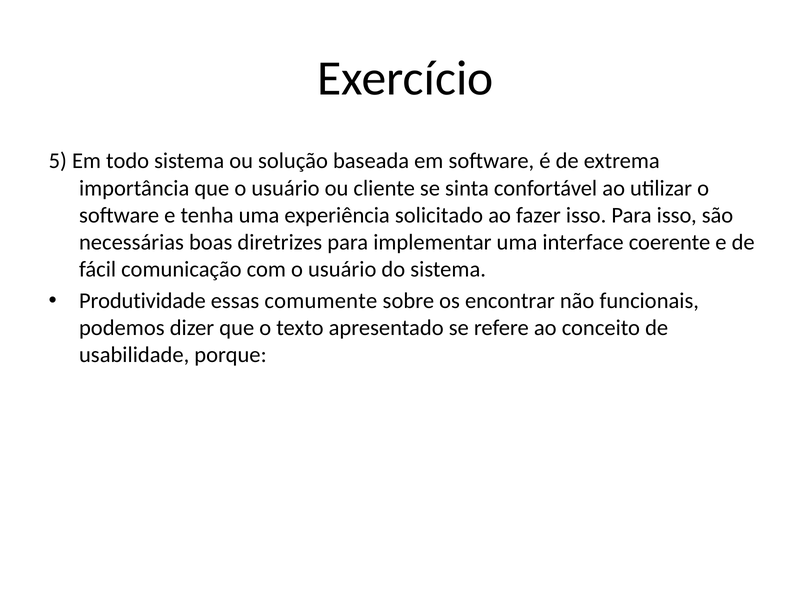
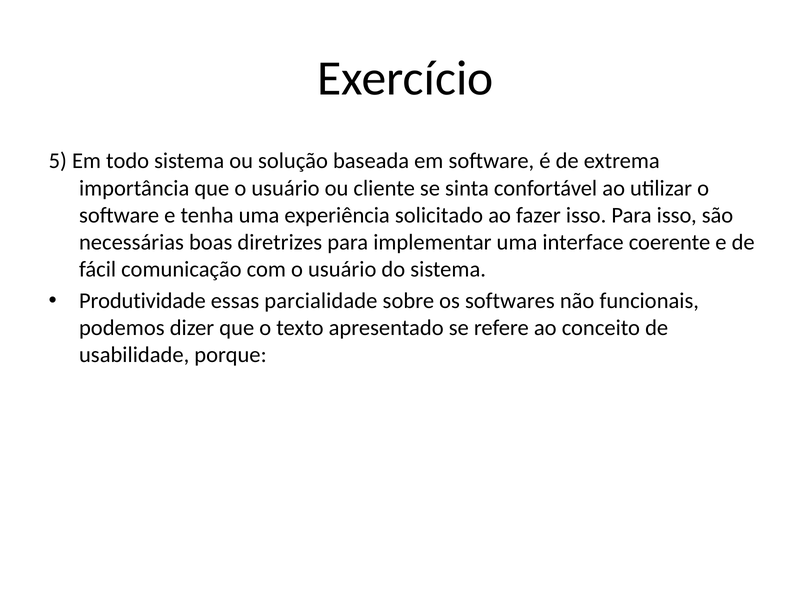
comumente: comumente -> parcialidade (321, 301)
encontrar: encontrar -> softwares (510, 301)
